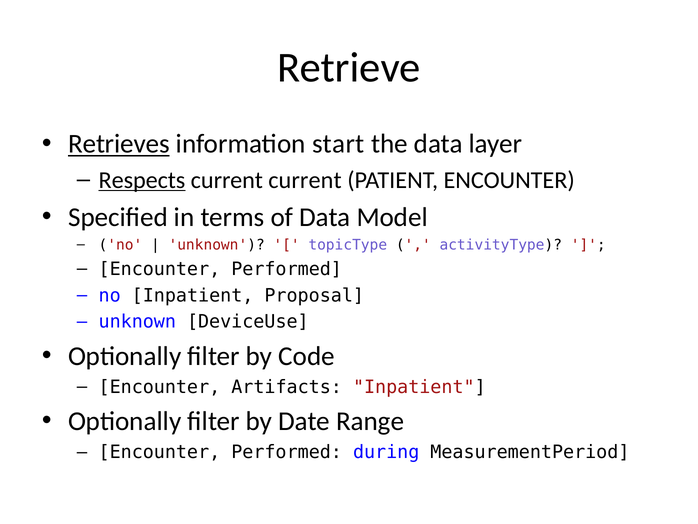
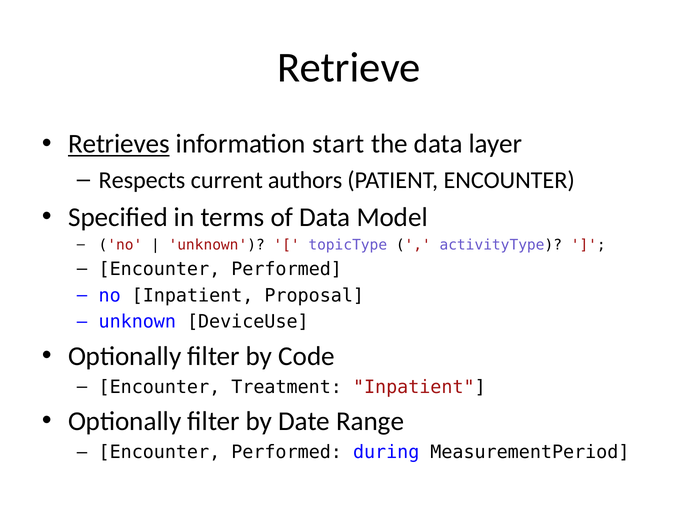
Respects underline: present -> none (142, 180)
current current: current -> authors (305, 180)
Artifacts: Artifacts -> Treatment (287, 387)
